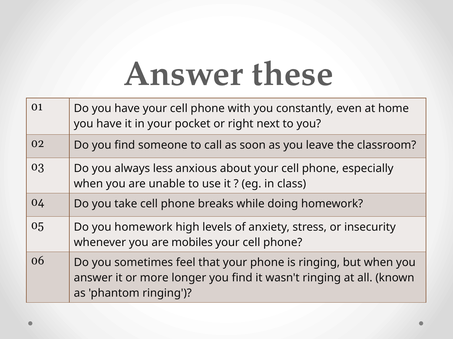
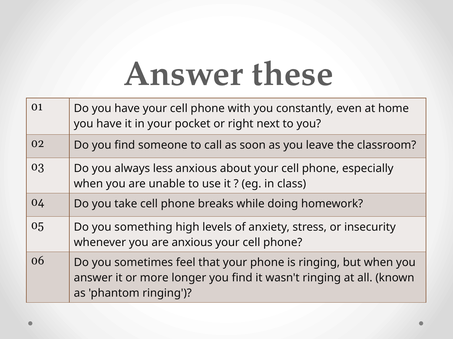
you homework: homework -> something (143, 228)
are mobiles: mobiles -> anxious (192, 243)
